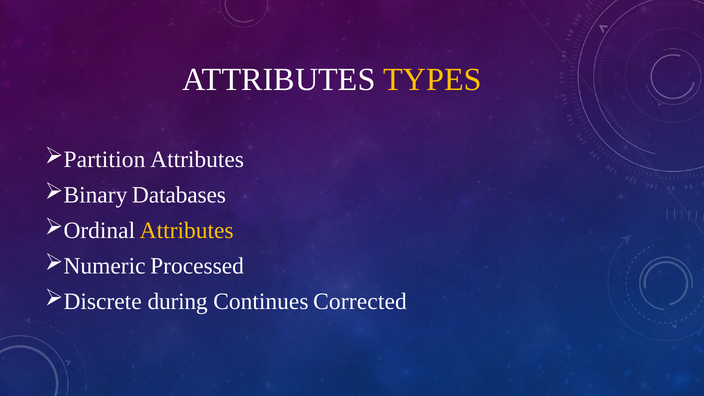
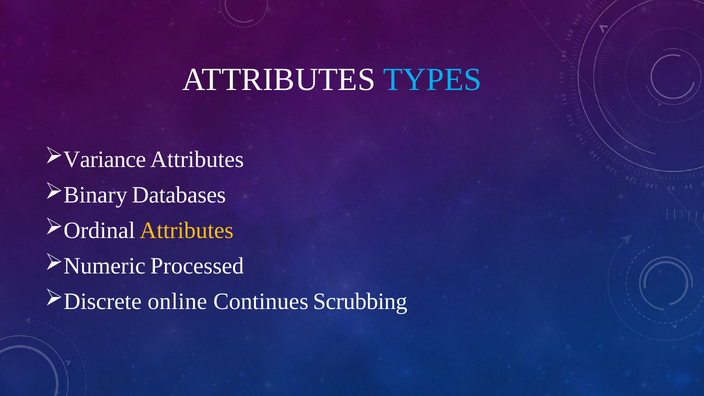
TYPES colour: yellow -> light blue (432, 79)
Partition: Partition -> Variance (105, 160)
during: during -> online (177, 302)
Corrected: Corrected -> Scrubbing (360, 302)
